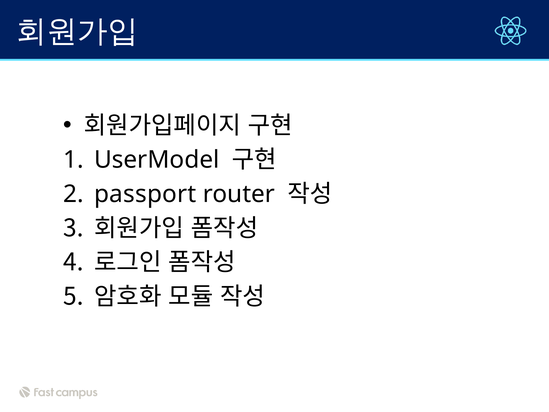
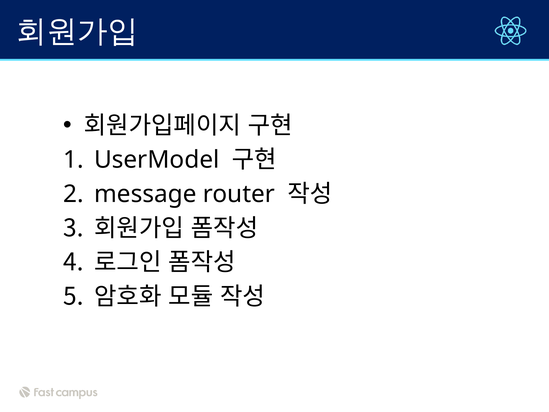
passport: passport -> message (145, 194)
